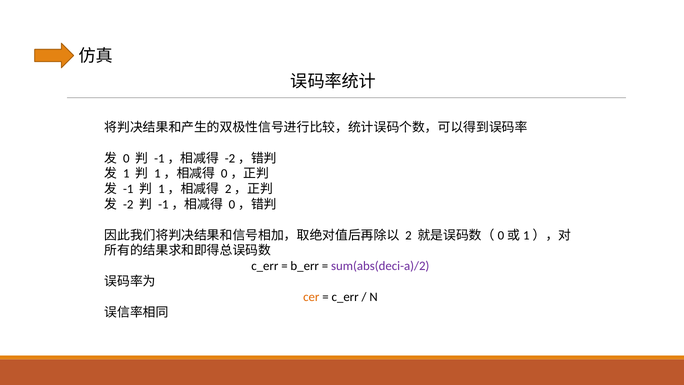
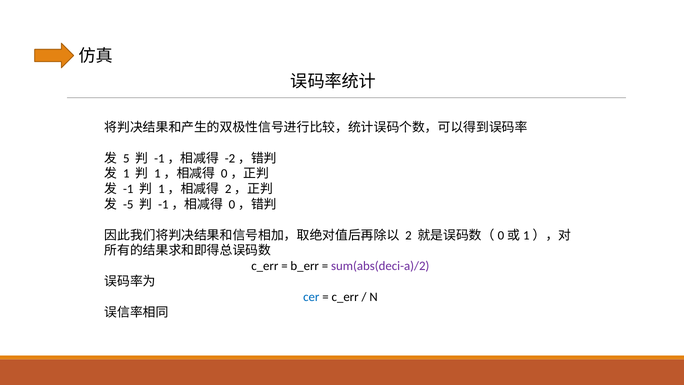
0: 0 -> 5 (126, 158)
-2: -2 -> -5 (128, 204)
cer colour: orange -> blue (311, 297)
